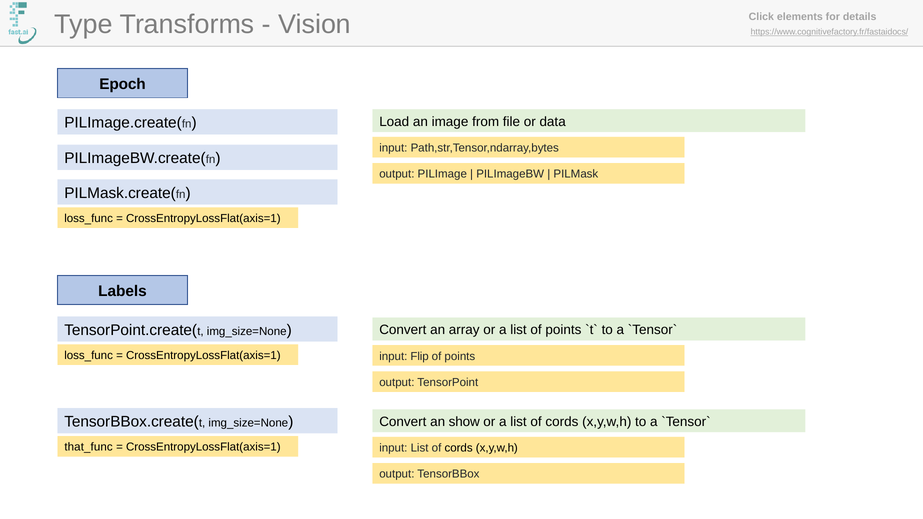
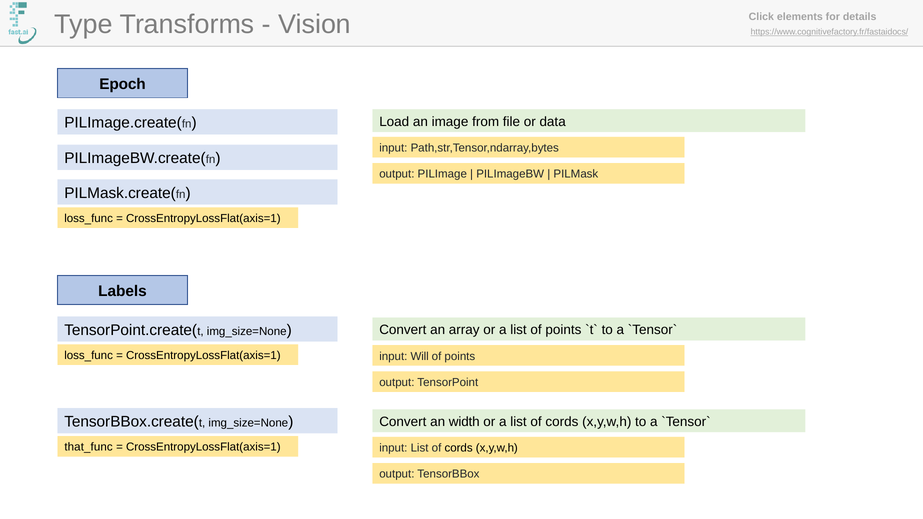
Flip: Flip -> Will (420, 356)
show: show -> width (464, 422)
